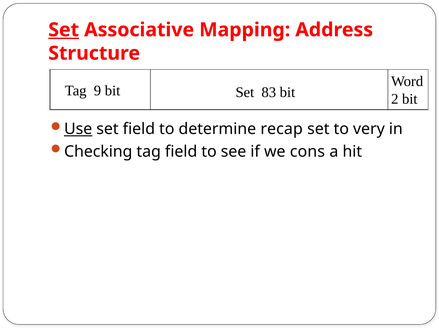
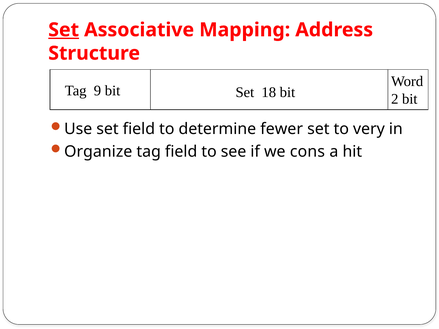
83: 83 -> 18 (269, 92)
Use underline: present -> none (78, 129)
recap: recap -> fewer (282, 129)
Checking: Checking -> Organize (98, 152)
